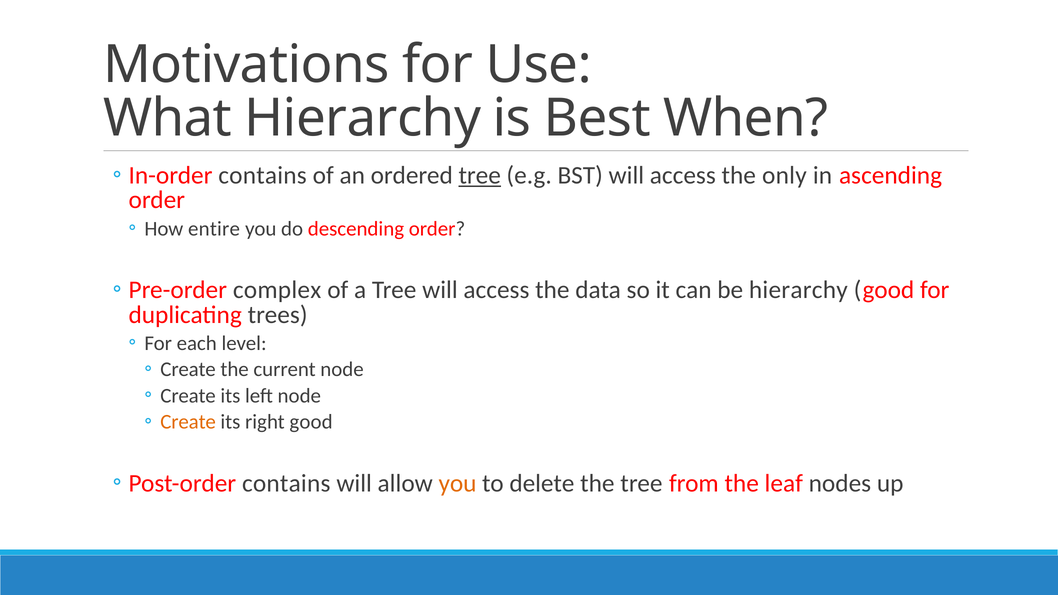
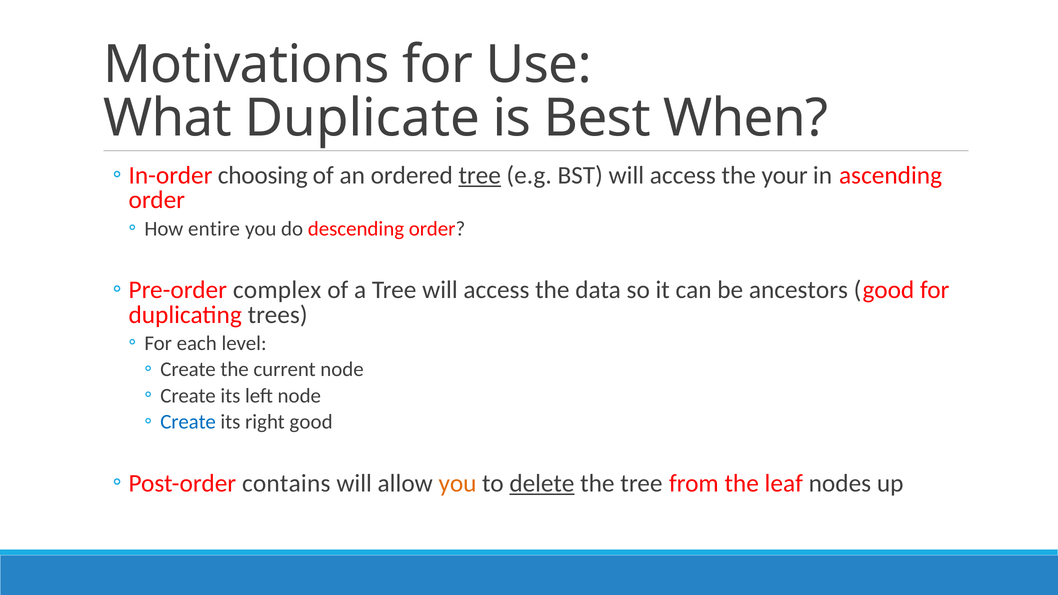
What Hierarchy: Hierarchy -> Duplicate (362, 119)
In-order contains: contains -> choosing (263, 175)
only: only -> your (785, 175)
be hierarchy: hierarchy -> ancestors (798, 290)
Create colour: orange -> blue (188, 422)
delete underline: none -> present (542, 483)
